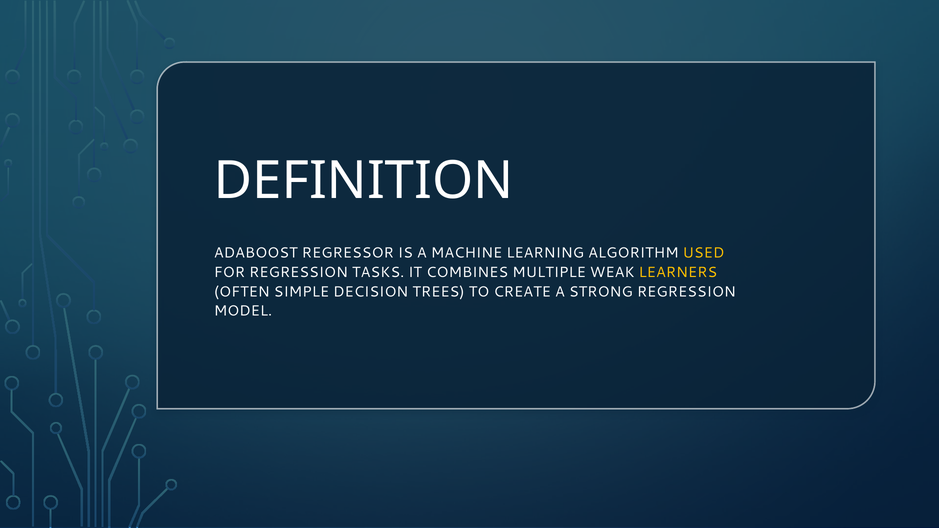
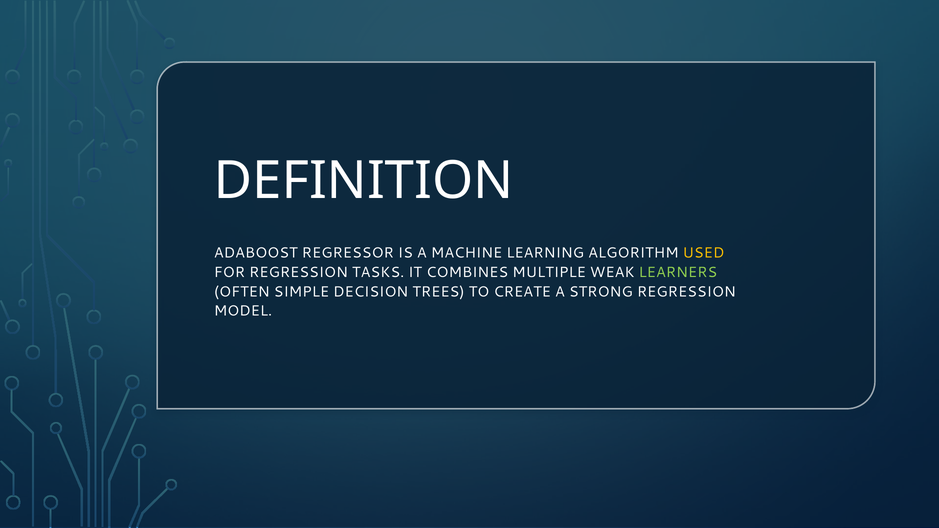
LEARNERS colour: yellow -> light green (678, 273)
